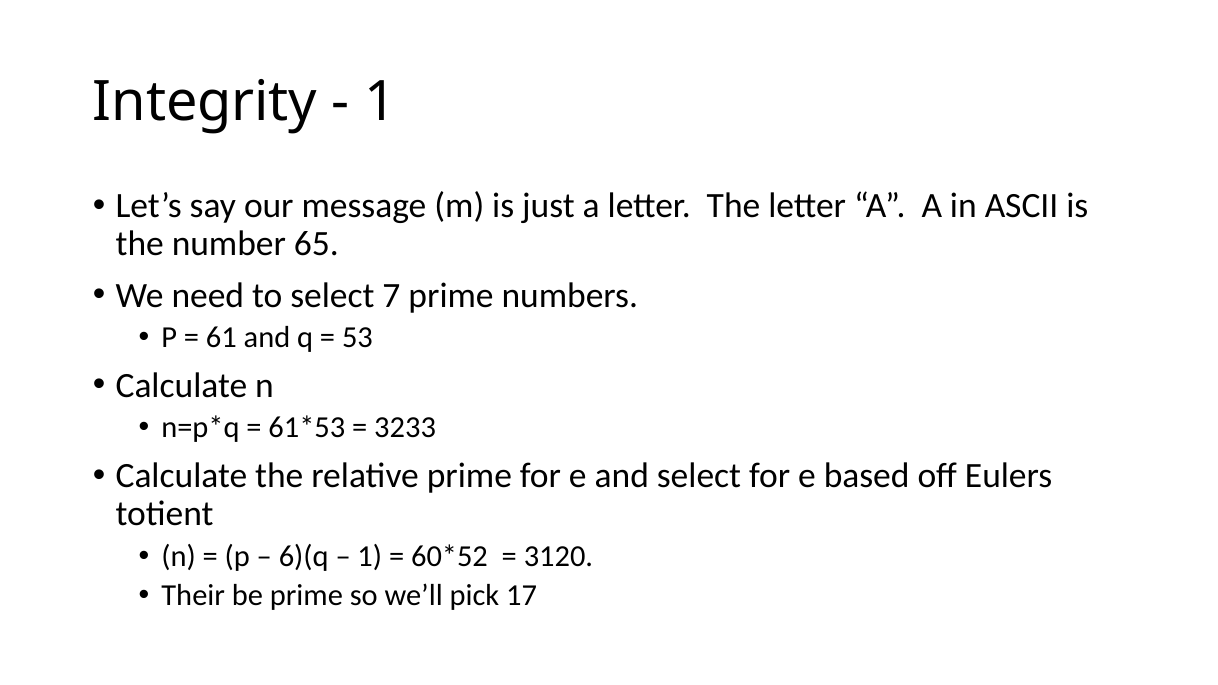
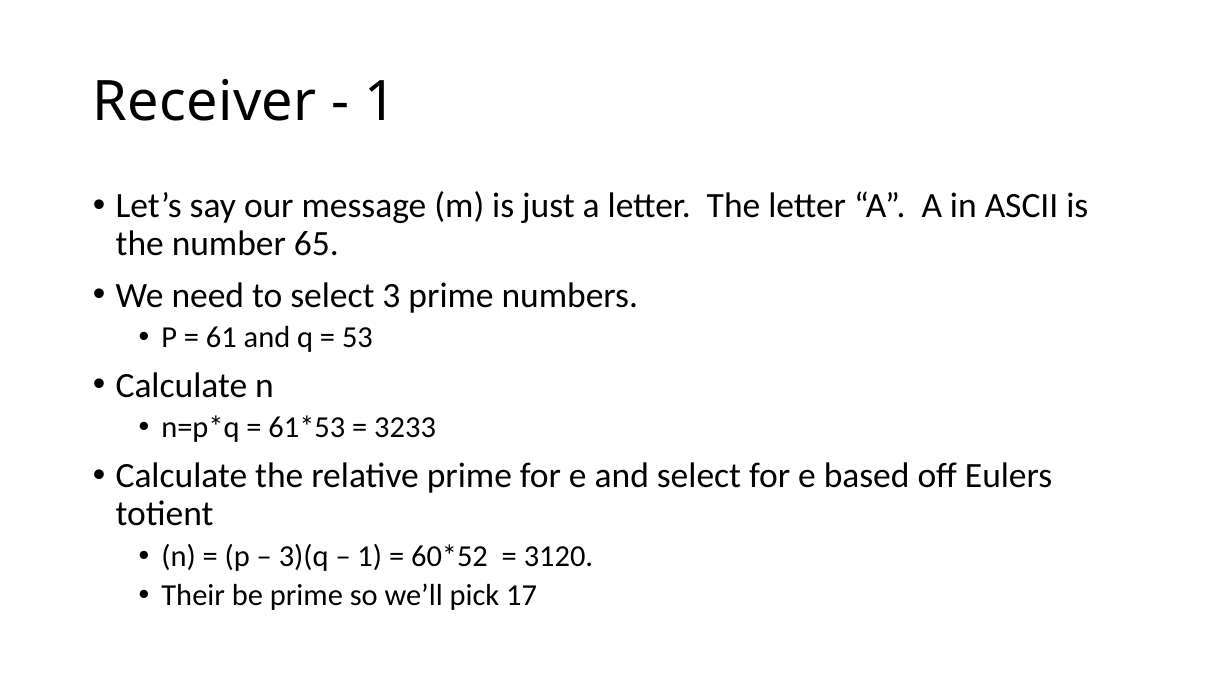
Integrity: Integrity -> Receiver (205, 102)
7: 7 -> 3 (391, 295)
6)(q: 6)(q -> 3)(q (304, 556)
